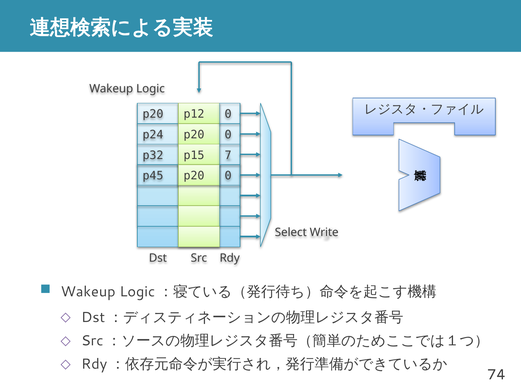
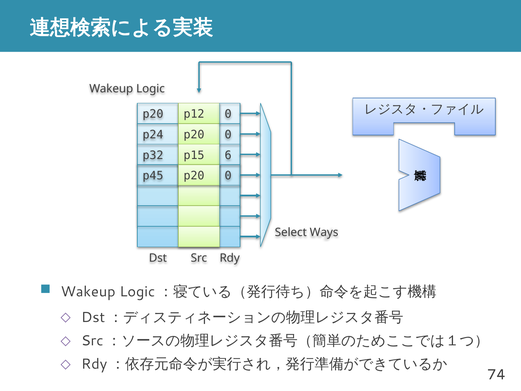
7: 7 -> 6 (228, 155)
Write: Write -> Ways (324, 232)
